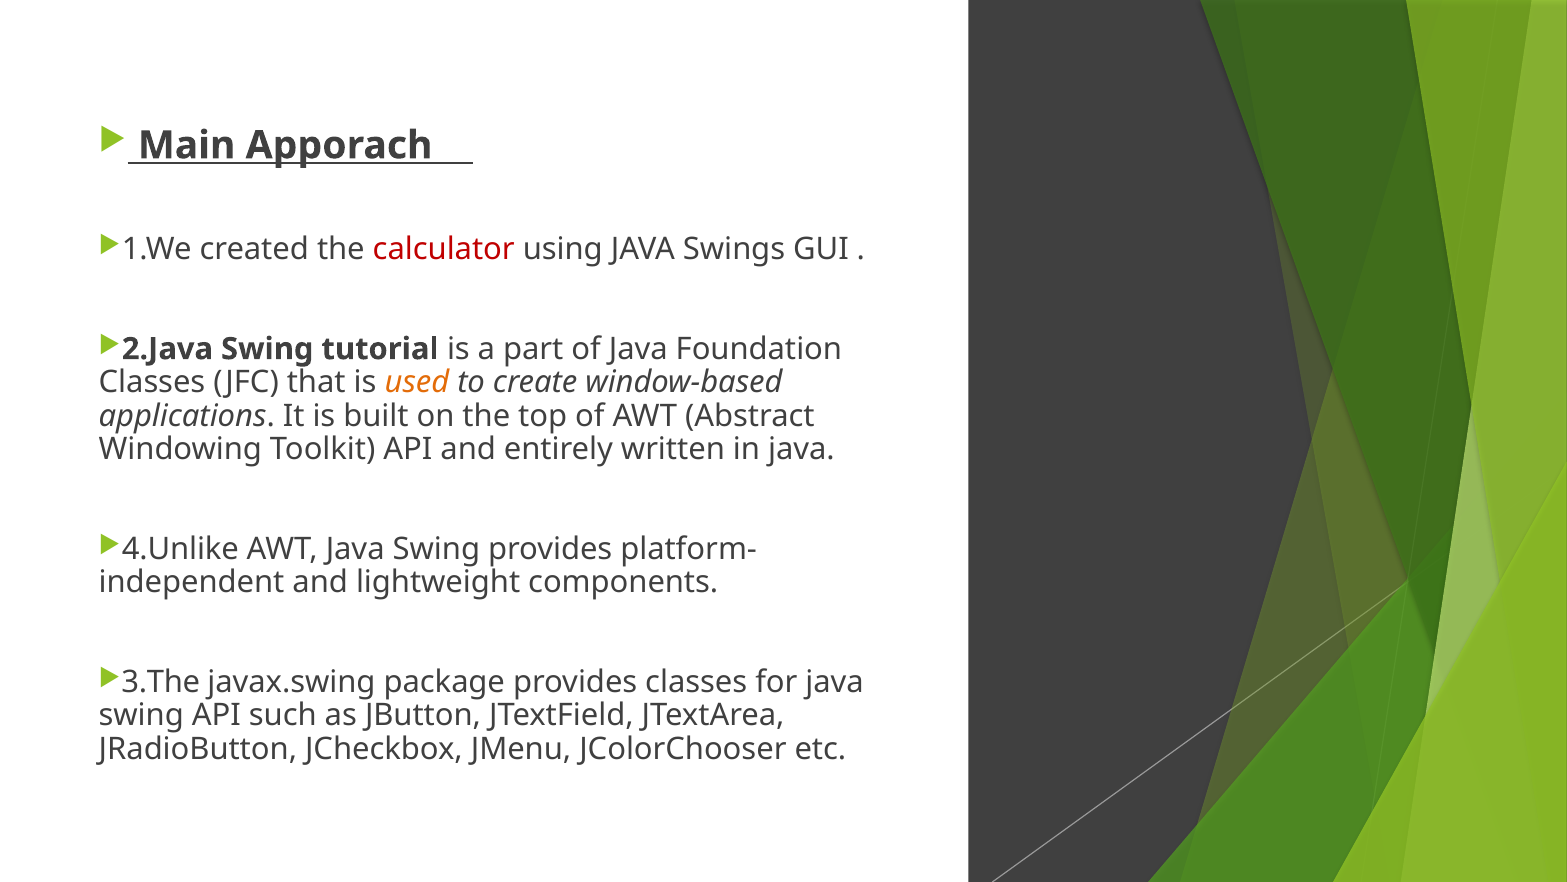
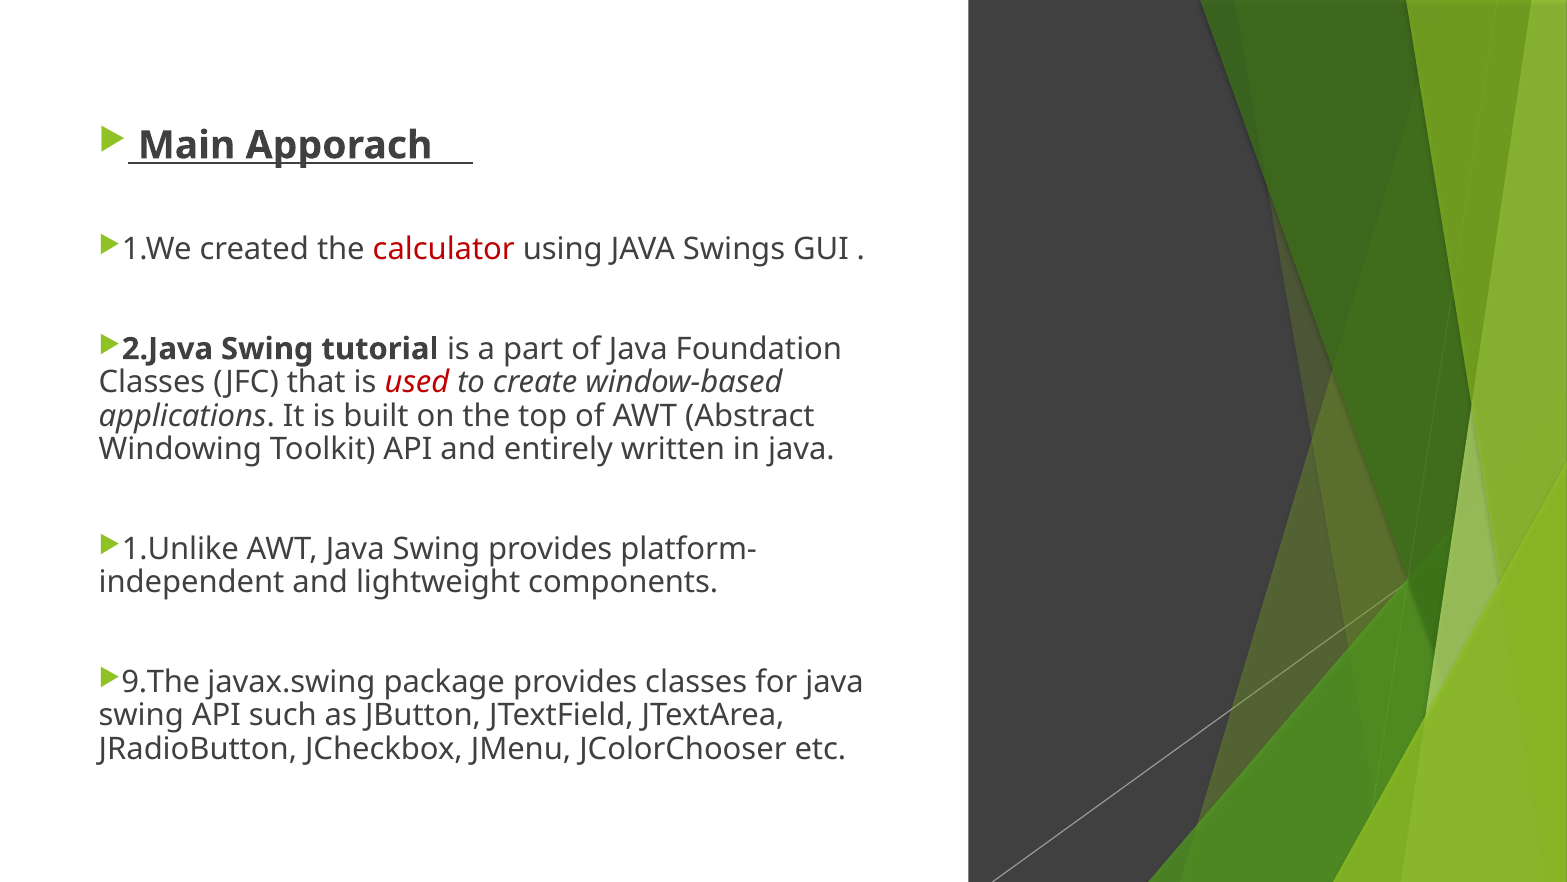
used colour: orange -> red (417, 382)
4.Unlike: 4.Unlike -> 1.Unlike (180, 549)
3.The: 3.The -> 9.The (161, 682)
